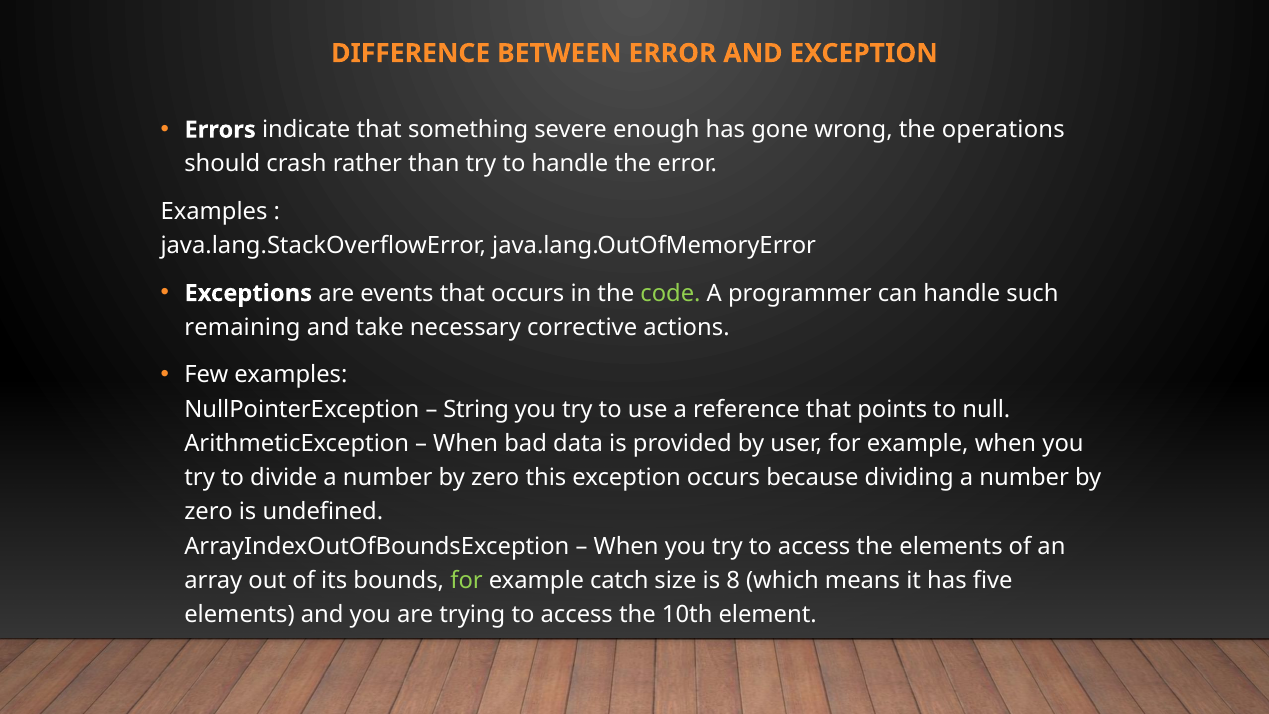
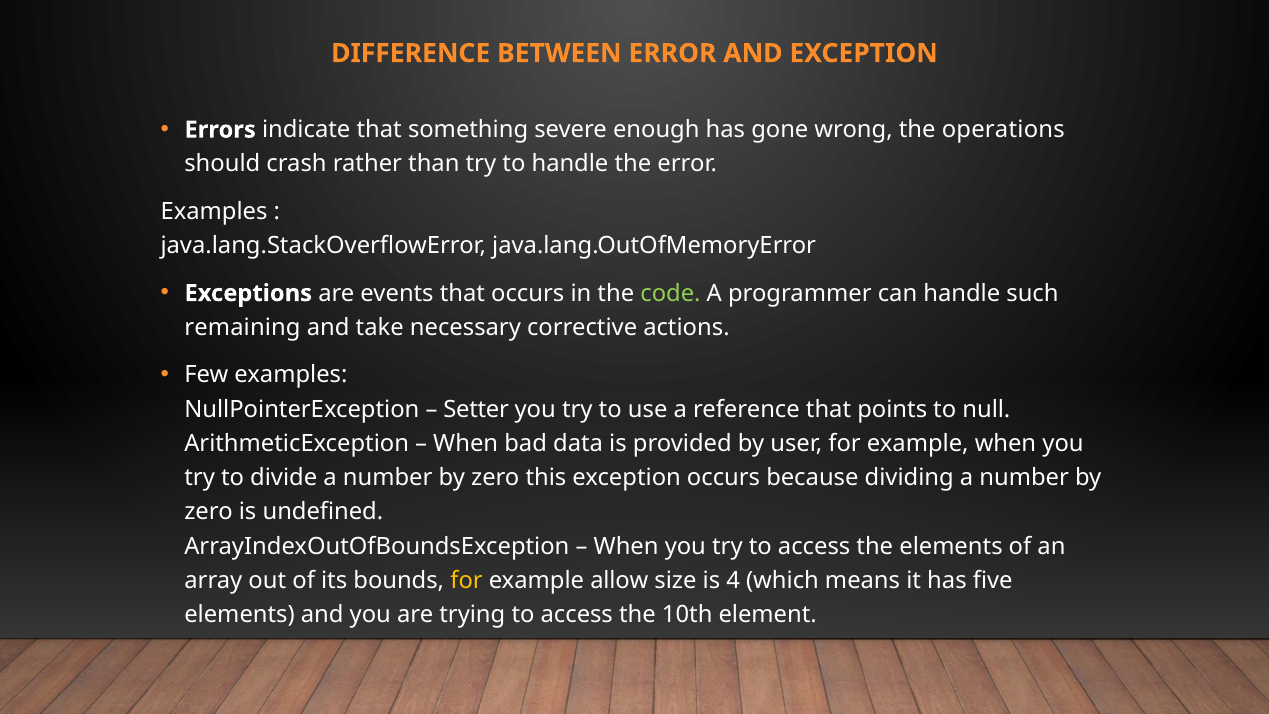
String: String -> Setter (476, 409)
for colour: light green -> yellow (467, 580)
catch: catch -> allow (619, 580)
8: 8 -> 4 (733, 580)
